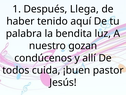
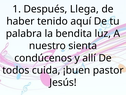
gozan: gozan -> sienta (83, 46)
